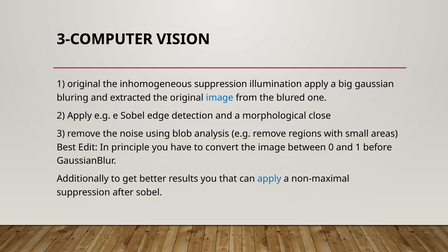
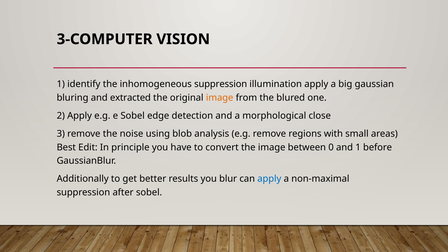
1 original: original -> identify (84, 84)
image colour: blue -> orange (220, 98)
that: that -> blur (228, 179)
